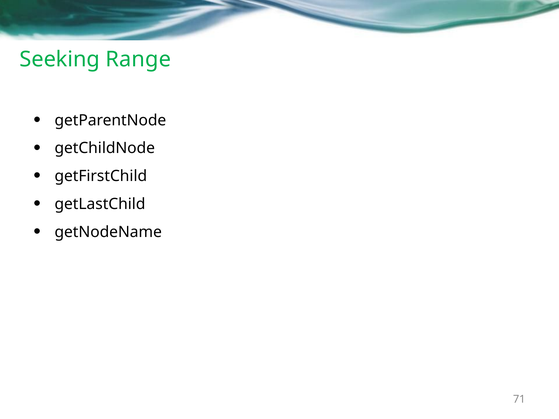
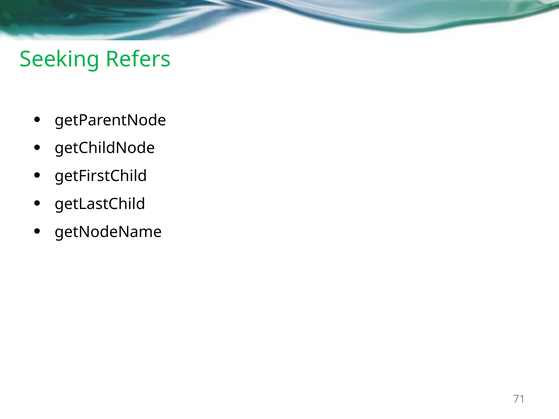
Range: Range -> Refers (138, 59)
